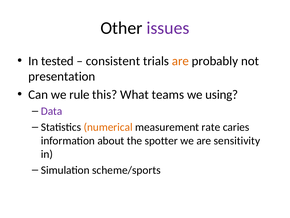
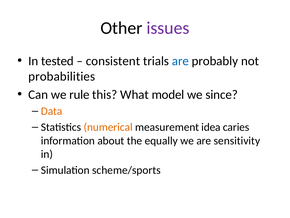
are colour: orange -> blue (180, 61)
presentation: presentation -> probabilities (62, 76)
teams: teams -> model (168, 94)
using: using -> since (222, 94)
Data colour: purple -> orange (52, 111)
rate: rate -> idea (211, 127)
spotter: spotter -> equally (161, 140)
